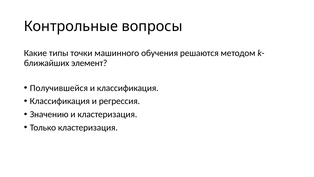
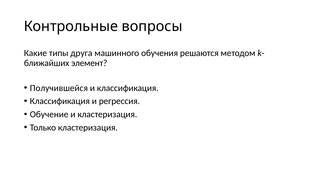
точки: точки -> друга (81, 53)
Значению: Значению -> Обучение (49, 114)
